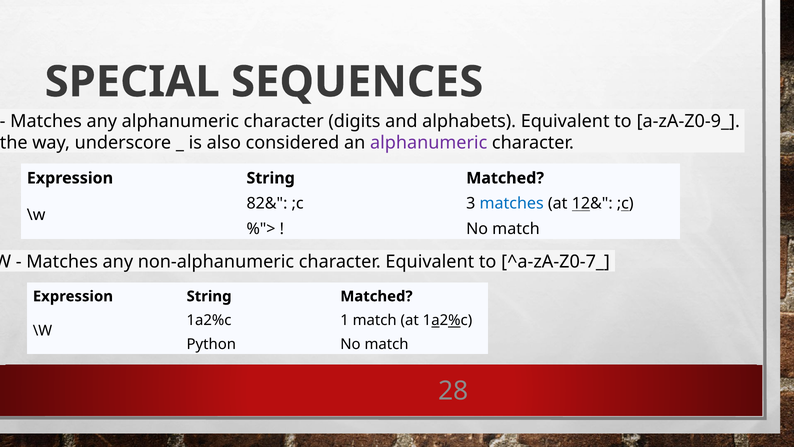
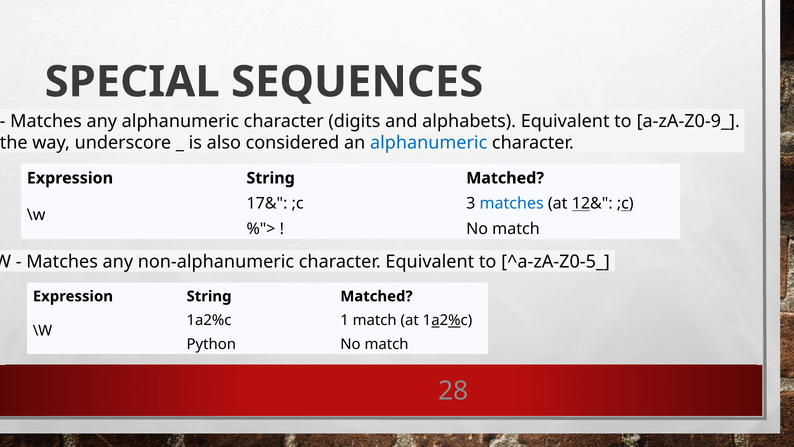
alphanumeric colour: purple -> blue (429, 143)
82&: 82& -> 17& (267, 203)
^a-zA-Z0-7_: ^a-zA-Z0-7_ -> ^a-zA-Z0-5_ (556, 262)
